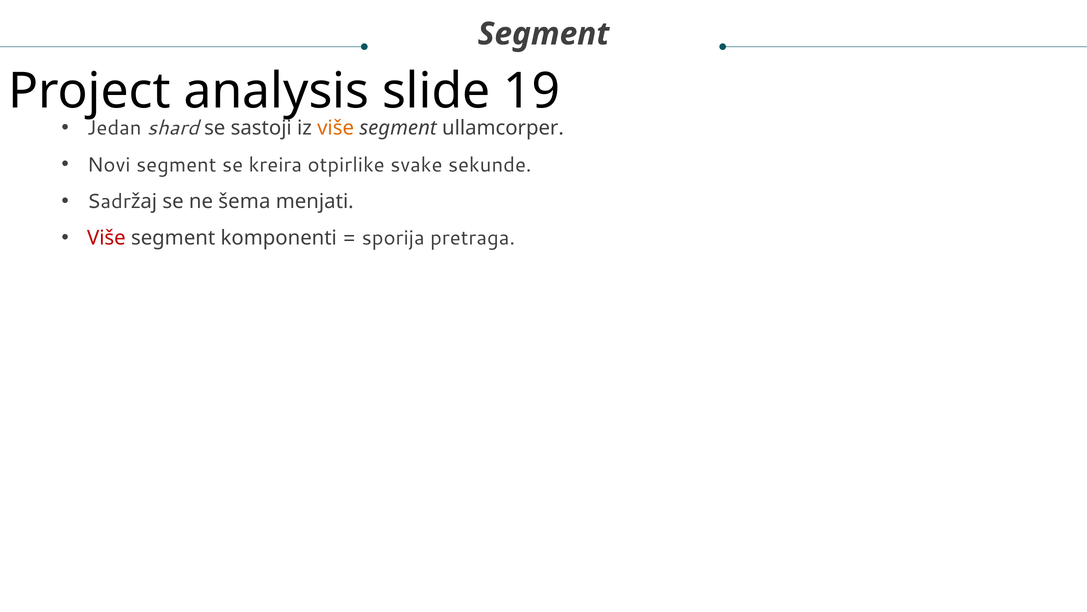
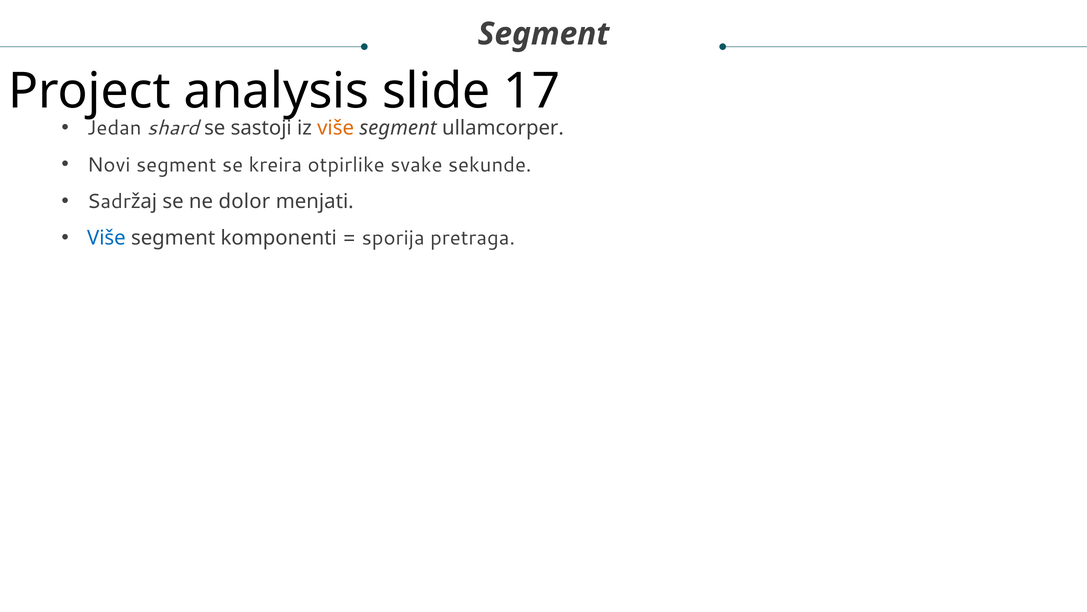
19: 19 -> 17 (532, 91)
šema: šema -> dolor (244, 201)
Više colour: red -> blue (106, 238)
